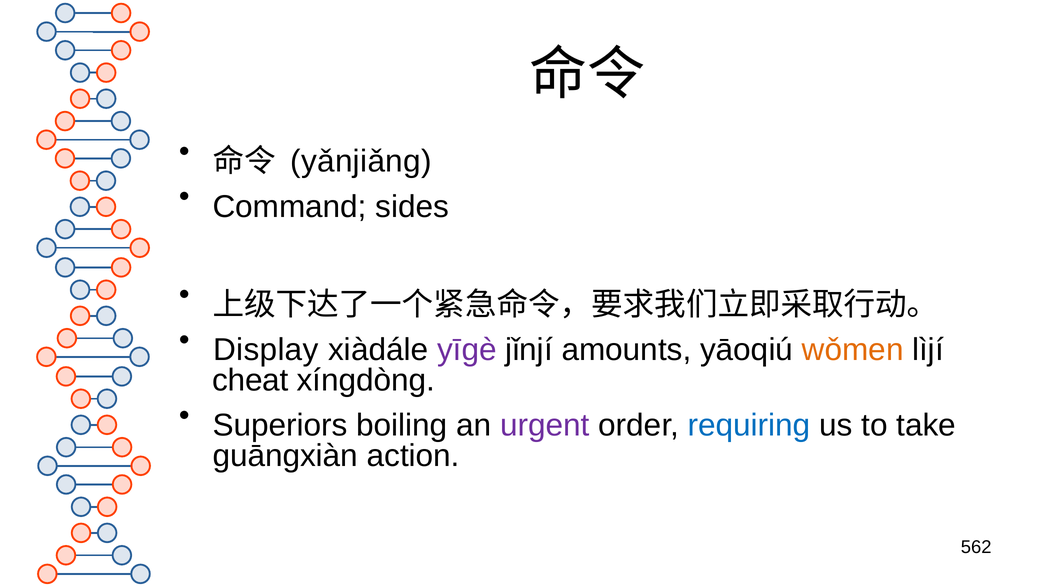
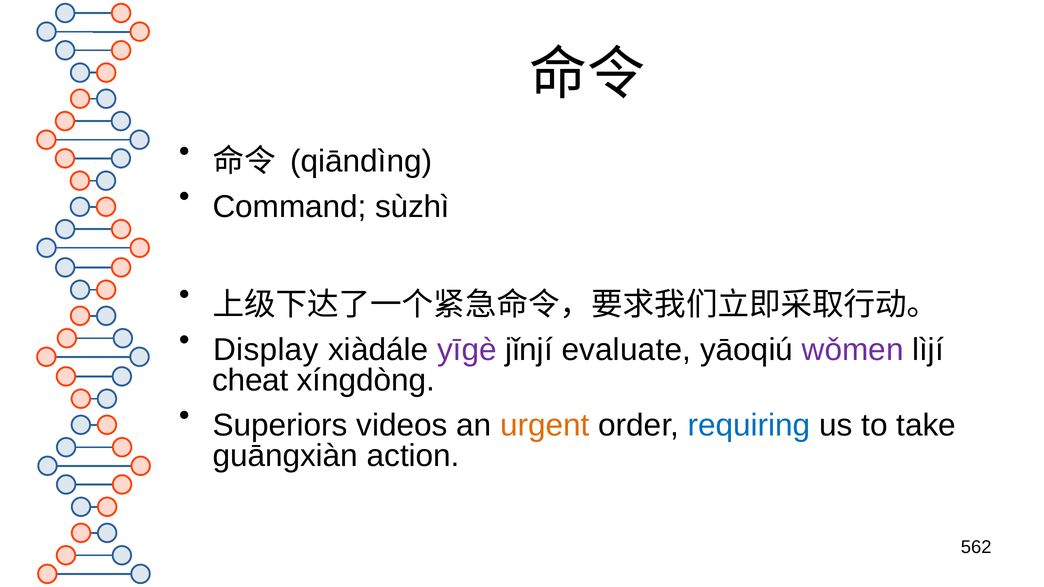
yǎnjiǎng: yǎnjiǎng -> qiāndìng (361, 162)
sides: sides -> sùzhì (412, 207)
amounts: amounts -> evaluate (626, 350)
wǒmen colour: orange -> purple (853, 350)
boiling: boiling -> videos (402, 426)
urgent colour: purple -> orange (545, 426)
